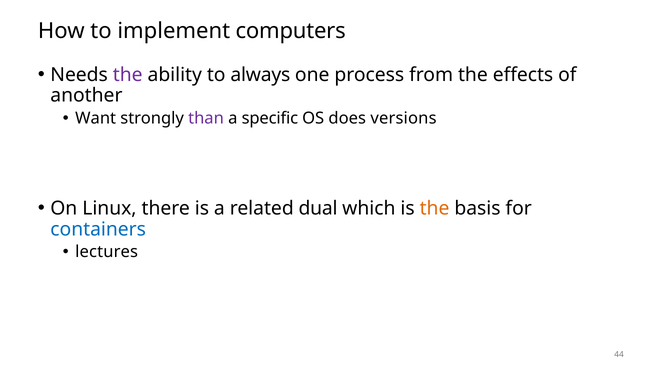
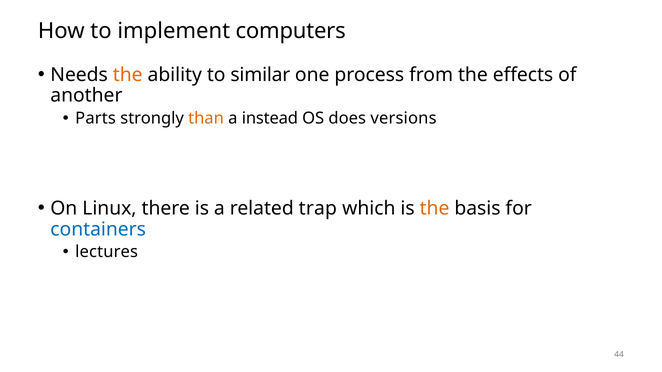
the colour: purple -> orange (128, 75)
always: always -> similar (260, 75)
Want: Want -> Parts (96, 119)
than colour: purple -> orange (206, 119)
specific: specific -> instead (270, 119)
dual: dual -> trap (318, 209)
